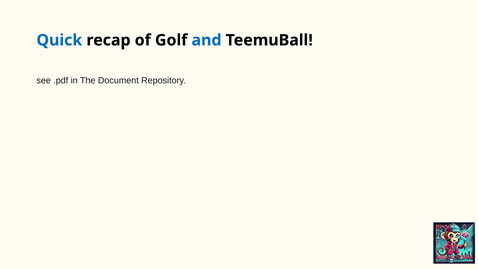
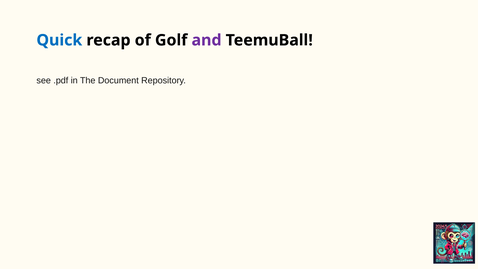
and colour: blue -> purple (207, 40)
